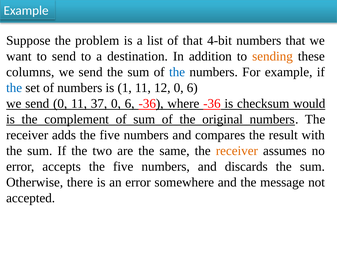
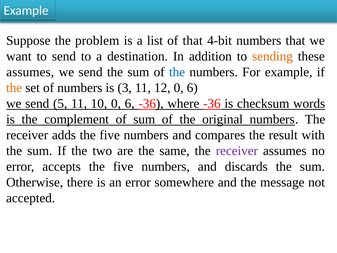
columns: columns -> assumes (30, 72)
the colour: blue -> orange (14, 88)
1: 1 -> 3 (125, 88)
send 0: 0 -> 5 (60, 104)
37: 37 -> 10 (99, 104)
would: would -> words (309, 104)
receiver colour: orange -> purple (237, 151)
